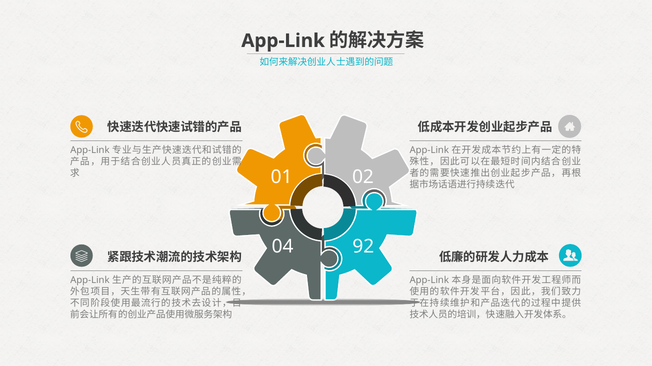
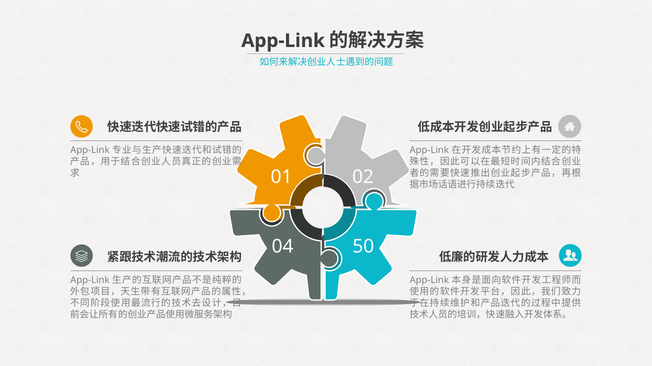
92: 92 -> 50 (363, 247)
